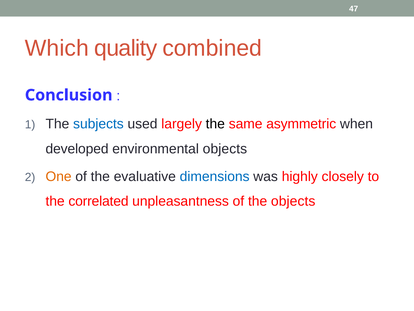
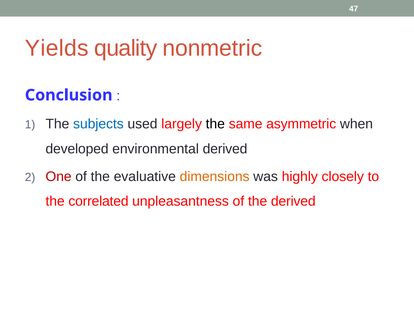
Which: Which -> Yields (57, 48)
combined: combined -> nonmetric (212, 48)
environmental objects: objects -> derived (225, 149)
One colour: orange -> red (59, 176)
dimensions colour: blue -> orange (215, 176)
the objects: objects -> derived (293, 201)
